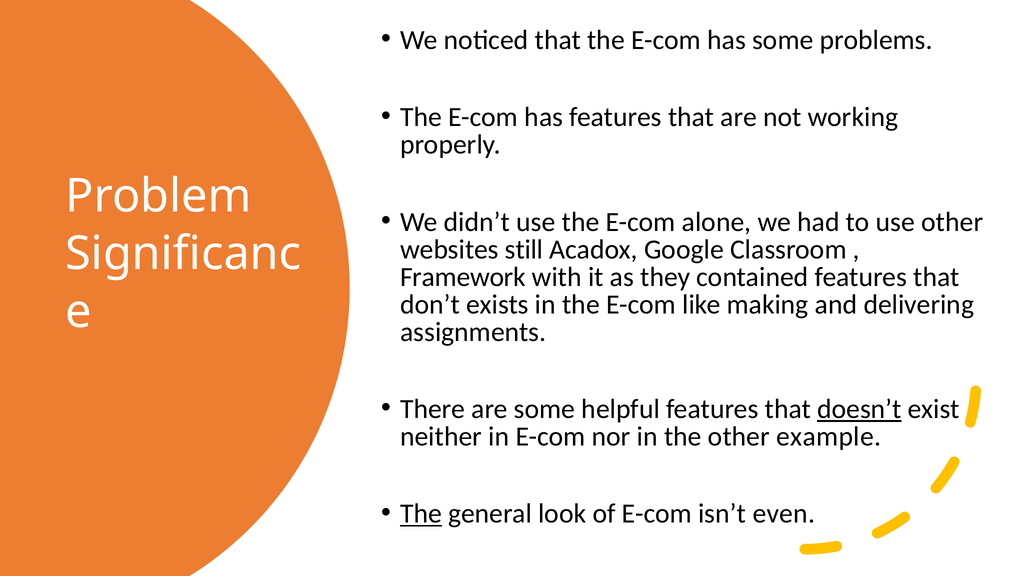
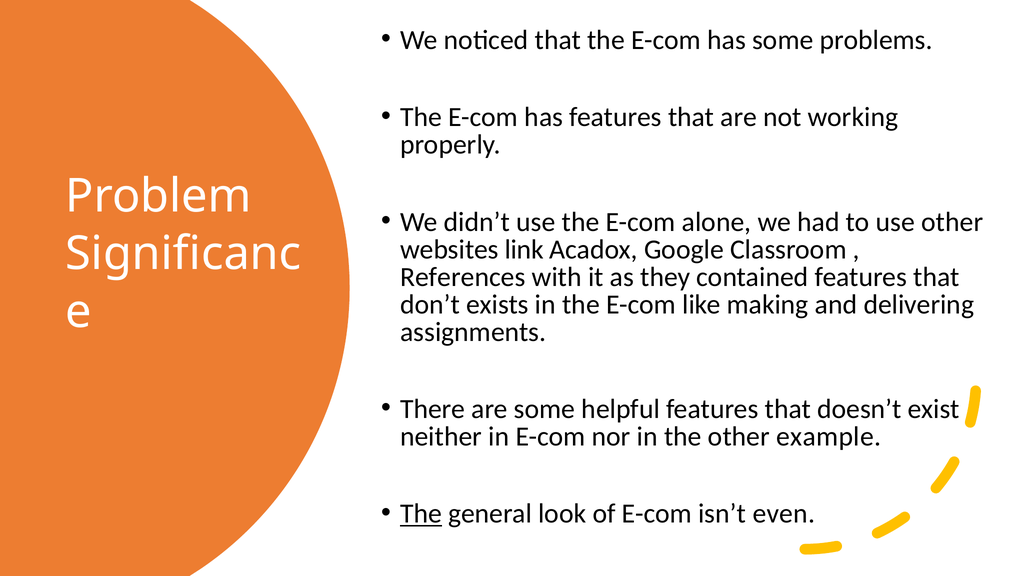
still: still -> link (524, 249)
Framework: Framework -> References (463, 277)
doesn’t underline: present -> none (859, 409)
